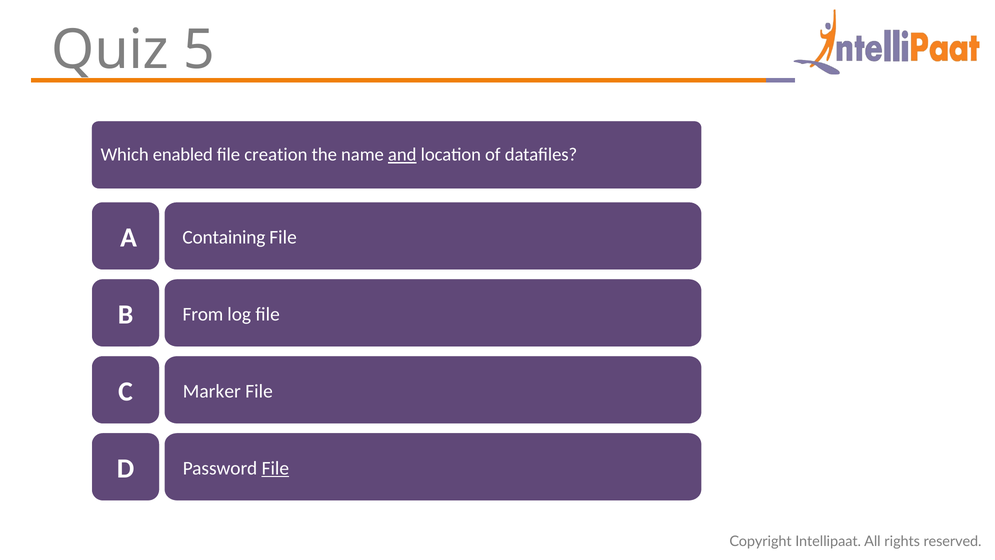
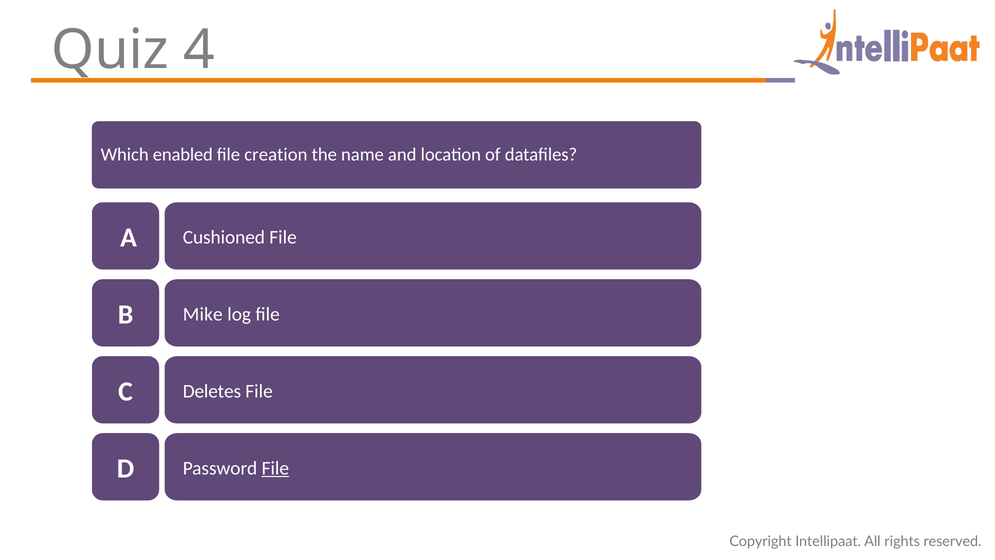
5: 5 -> 4 (199, 50)
and underline: present -> none (402, 155)
Containing: Containing -> Cushioned (224, 237)
From: From -> Mike (203, 314)
Marker: Marker -> Deletes (212, 391)
